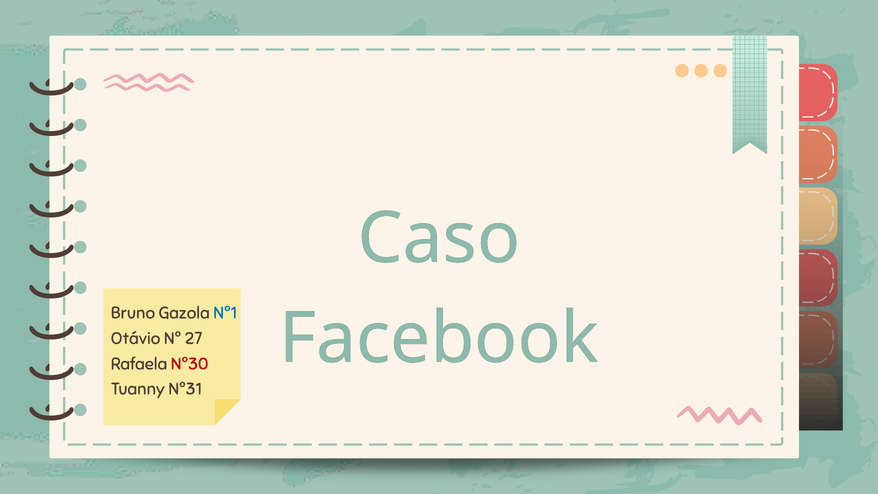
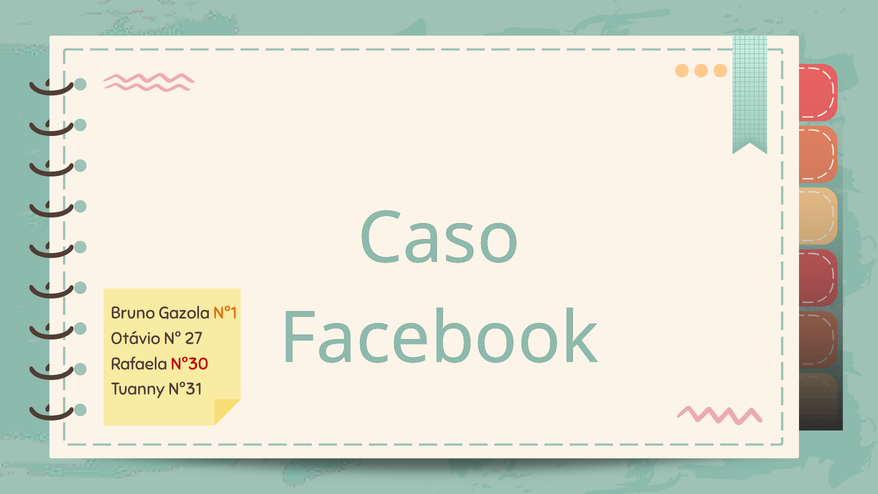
Nº1 colour: blue -> orange (225, 313)
